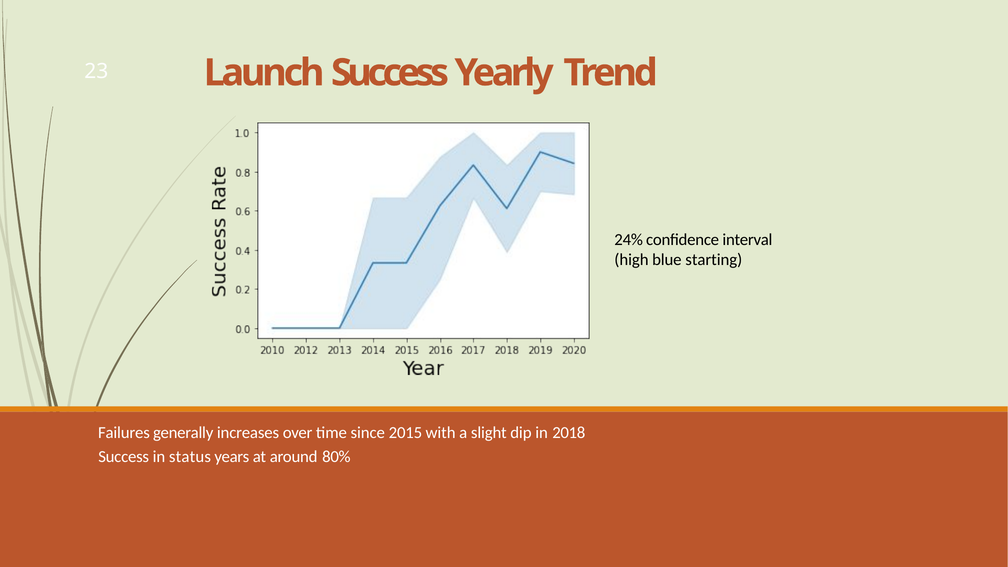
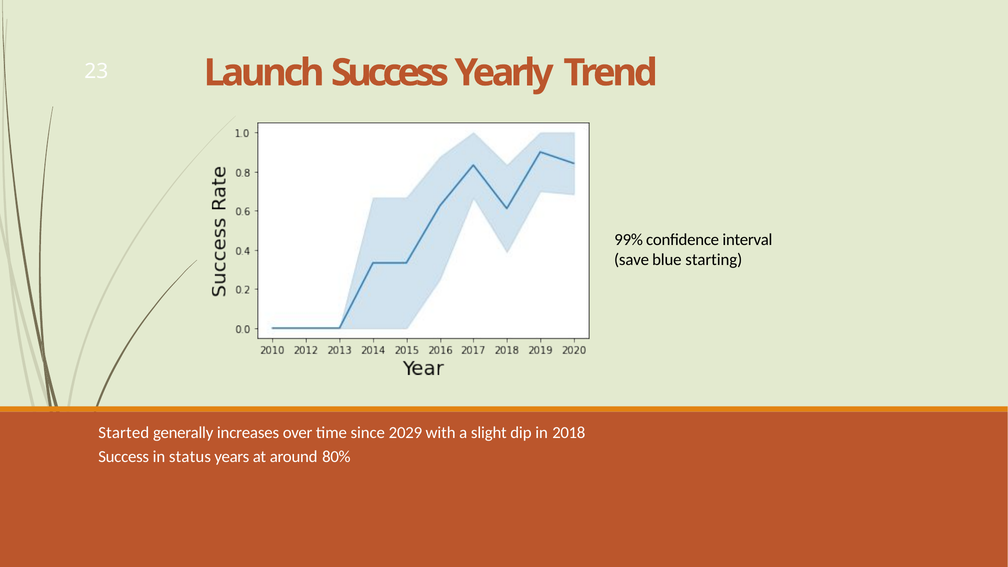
24%: 24% -> 99% (629, 240)
high: high -> save (632, 260)
Failures: Failures -> Started (124, 433)
2015: 2015 -> 2029 (405, 433)
